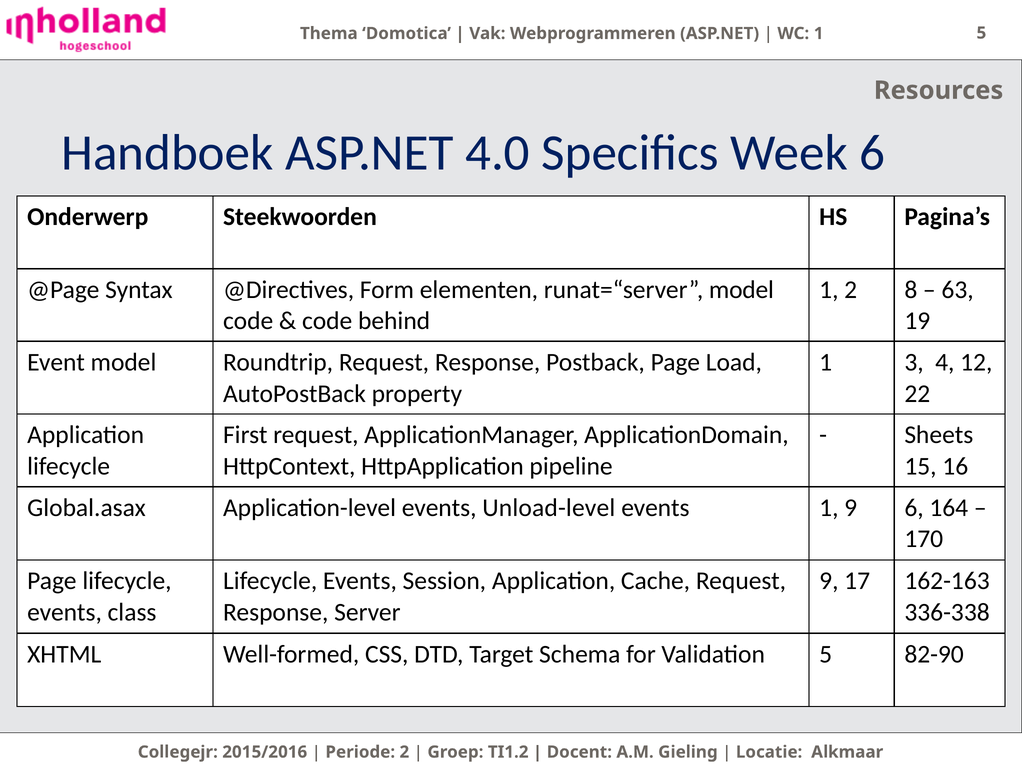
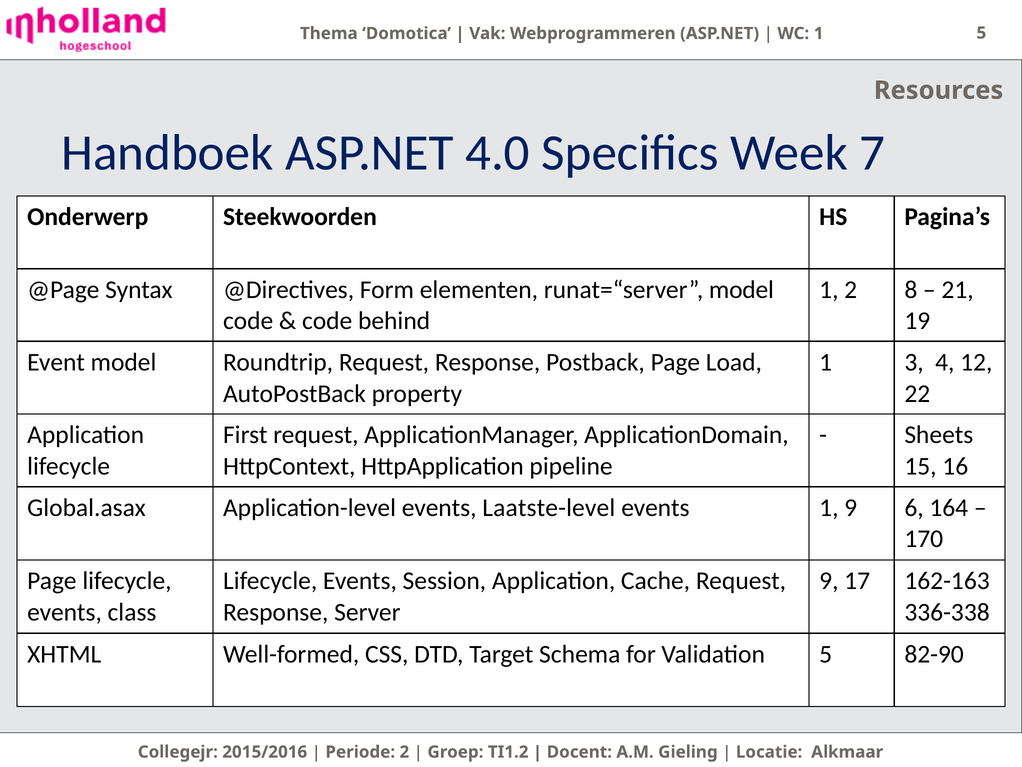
Week 6: 6 -> 7 (872, 153)
63: 63 -> 21 (958, 290)
Unload-level: Unload-level -> Laatste-level (549, 507)
